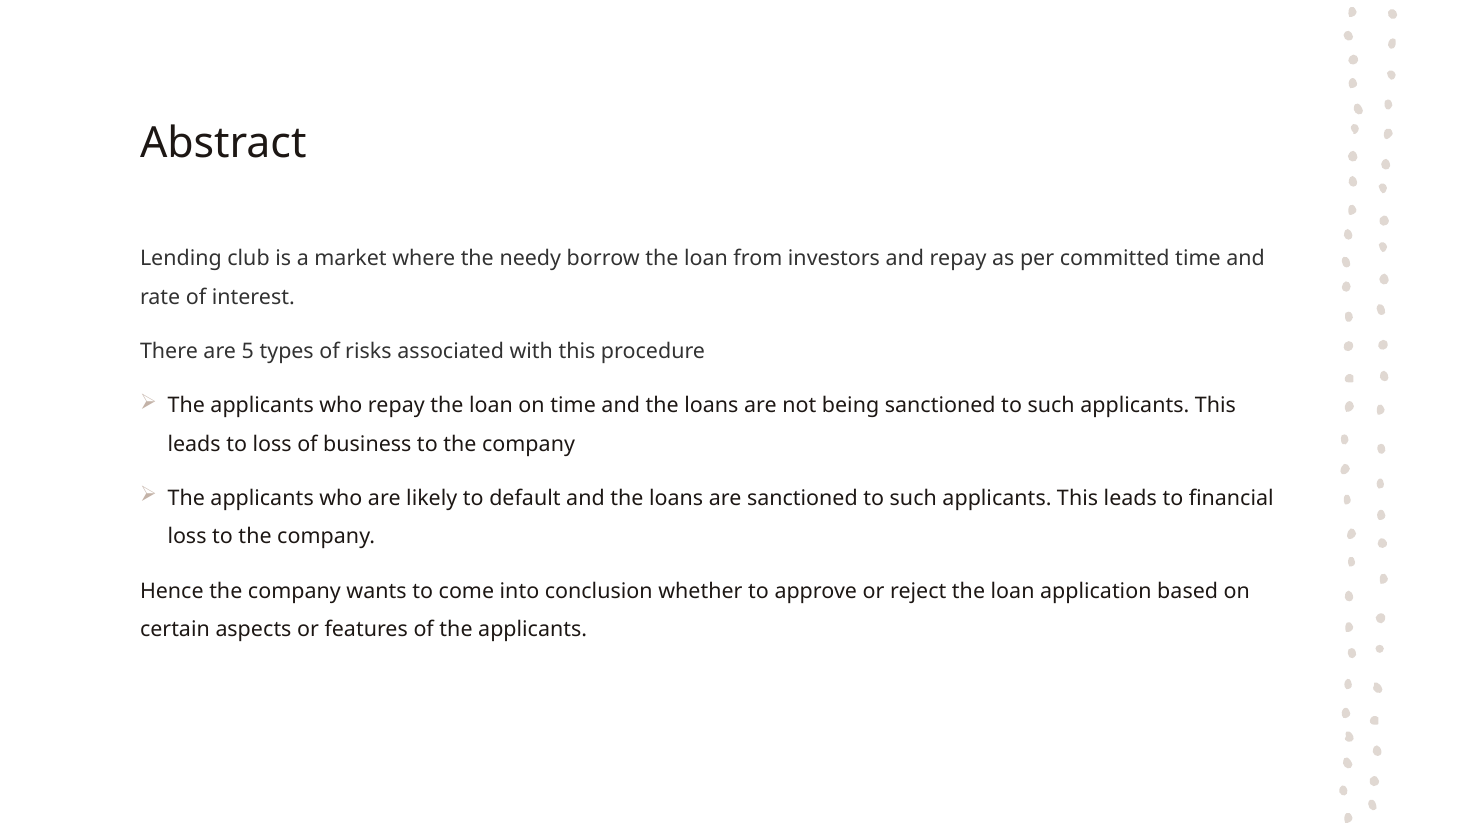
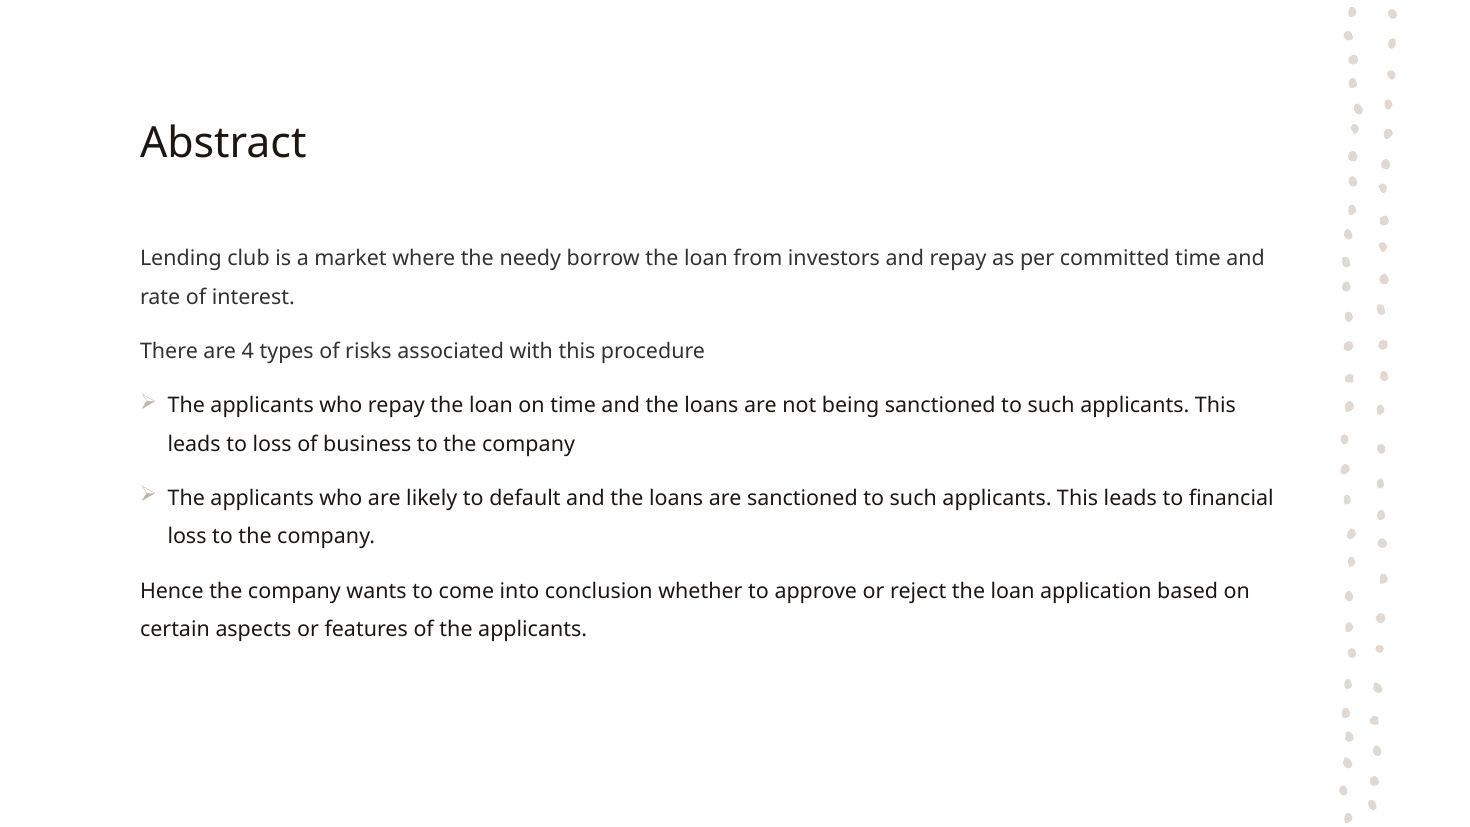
5: 5 -> 4 (248, 351)
